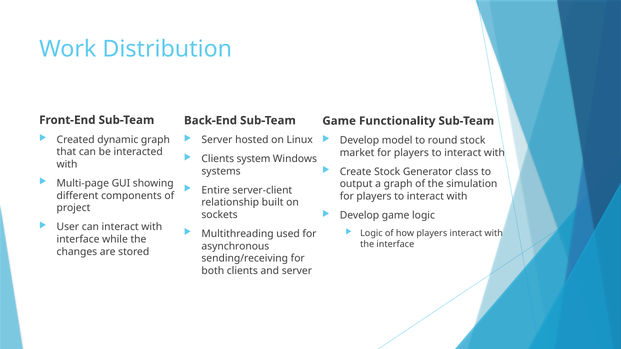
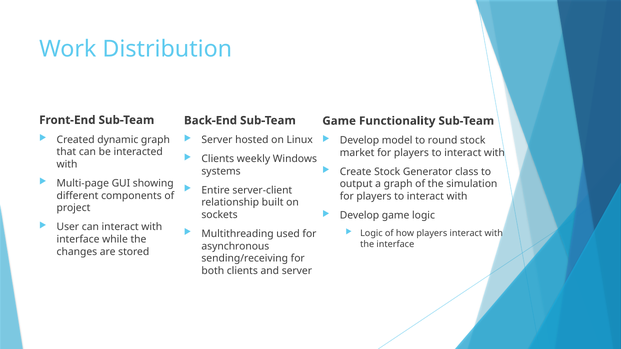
system: system -> weekly (254, 159)
